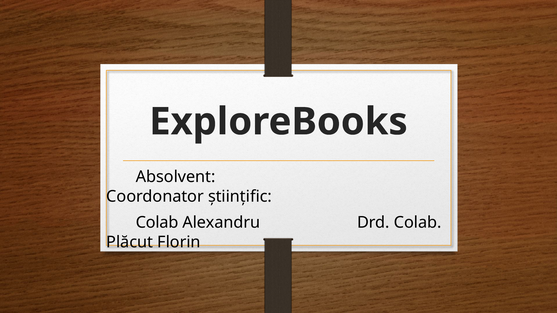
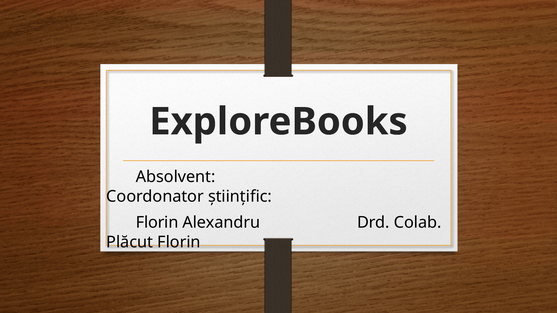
Colab: Colab -> Florin (157, 223)
